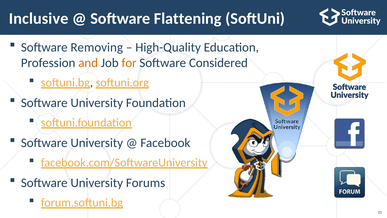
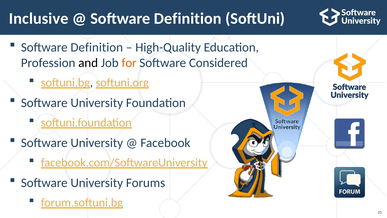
Flattening: Flattening -> Definition (188, 19)
Removing: Removing -> Definition (97, 47)
and colour: orange -> black (88, 63)
